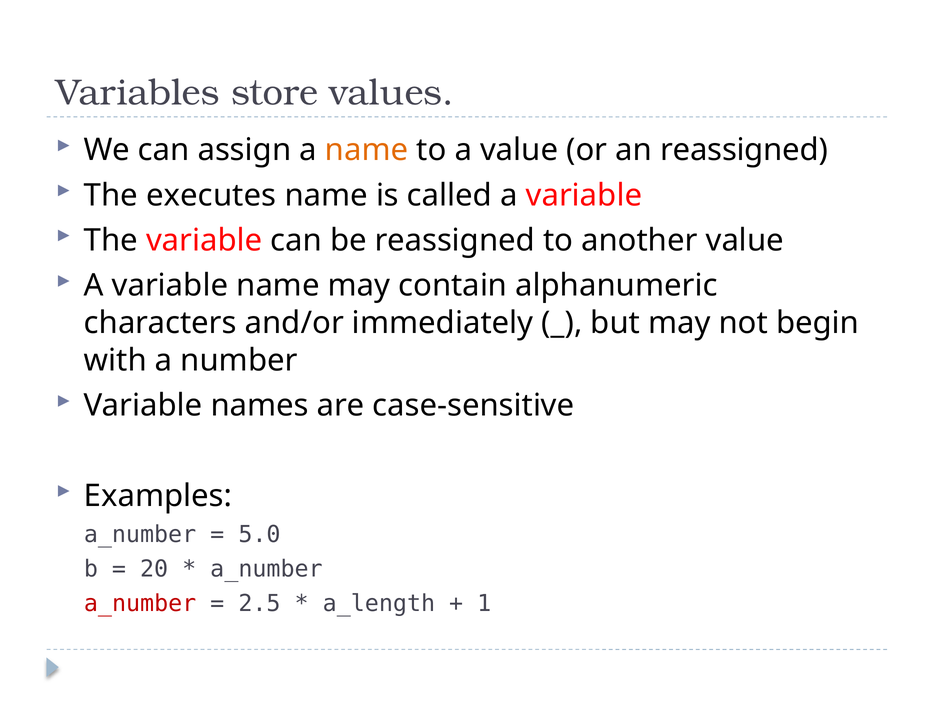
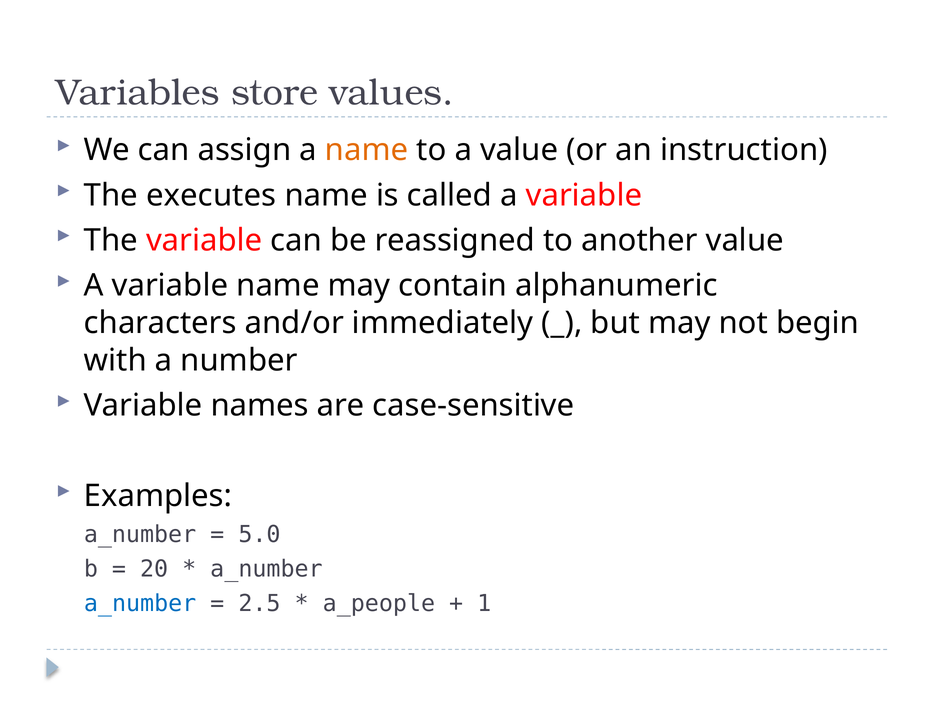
an reassigned: reassigned -> instruction (744, 150)
a_number colour: red -> blue (140, 603)
a_length: a_length -> a_people (379, 603)
